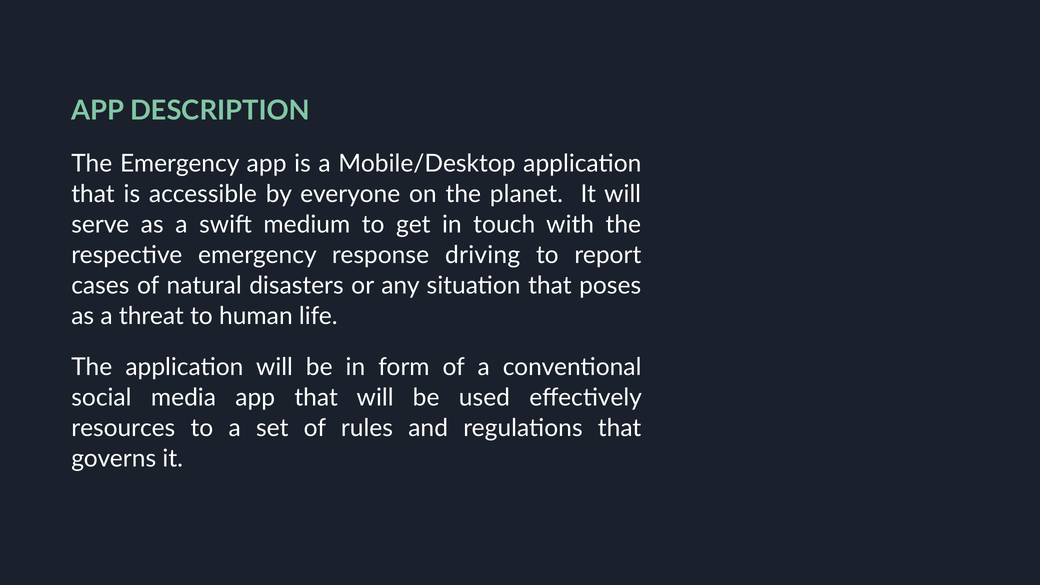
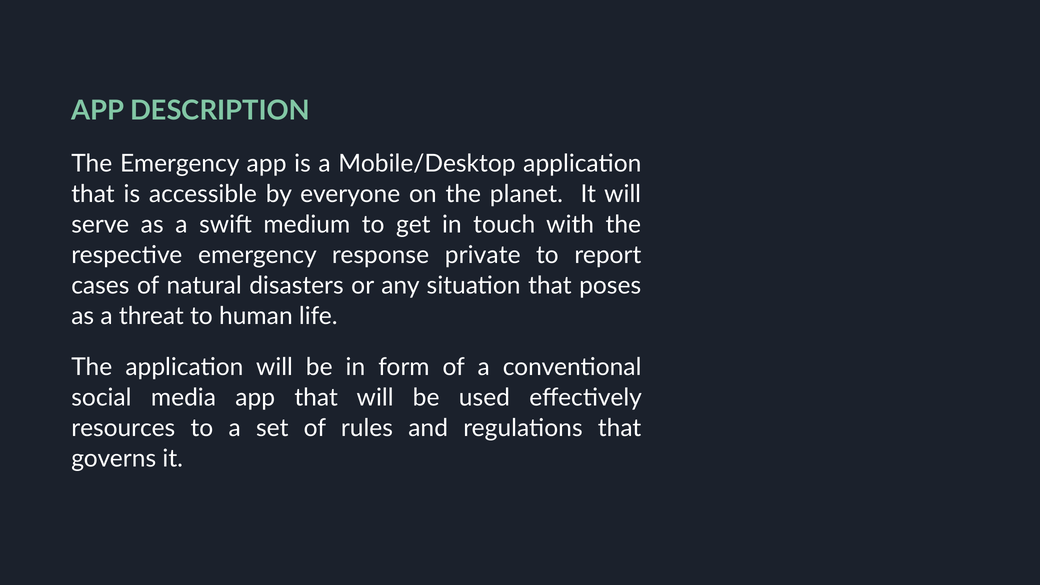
driving: driving -> private (483, 255)
